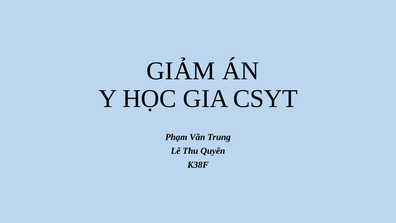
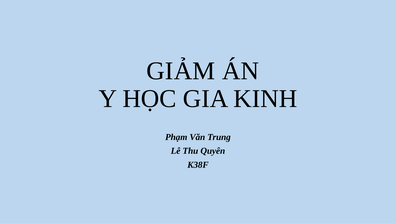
CSYT: CSYT -> KINH (265, 99)
